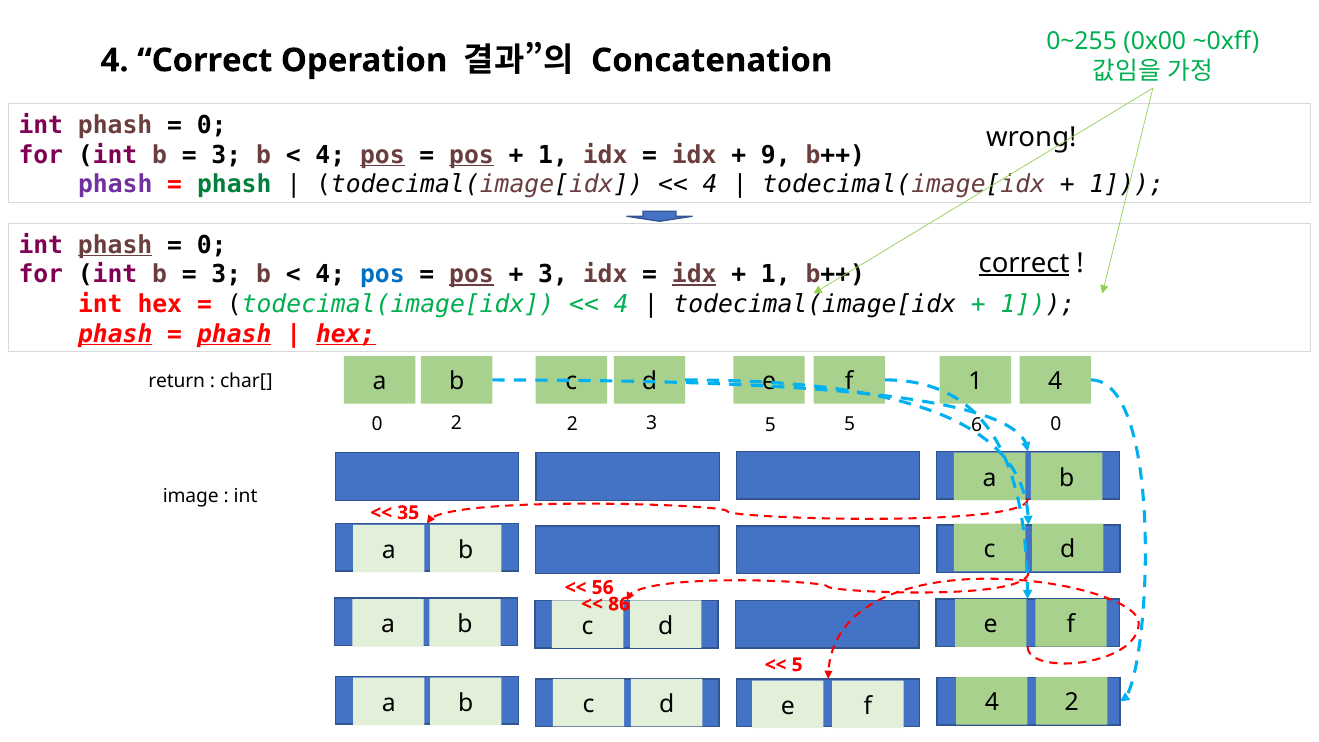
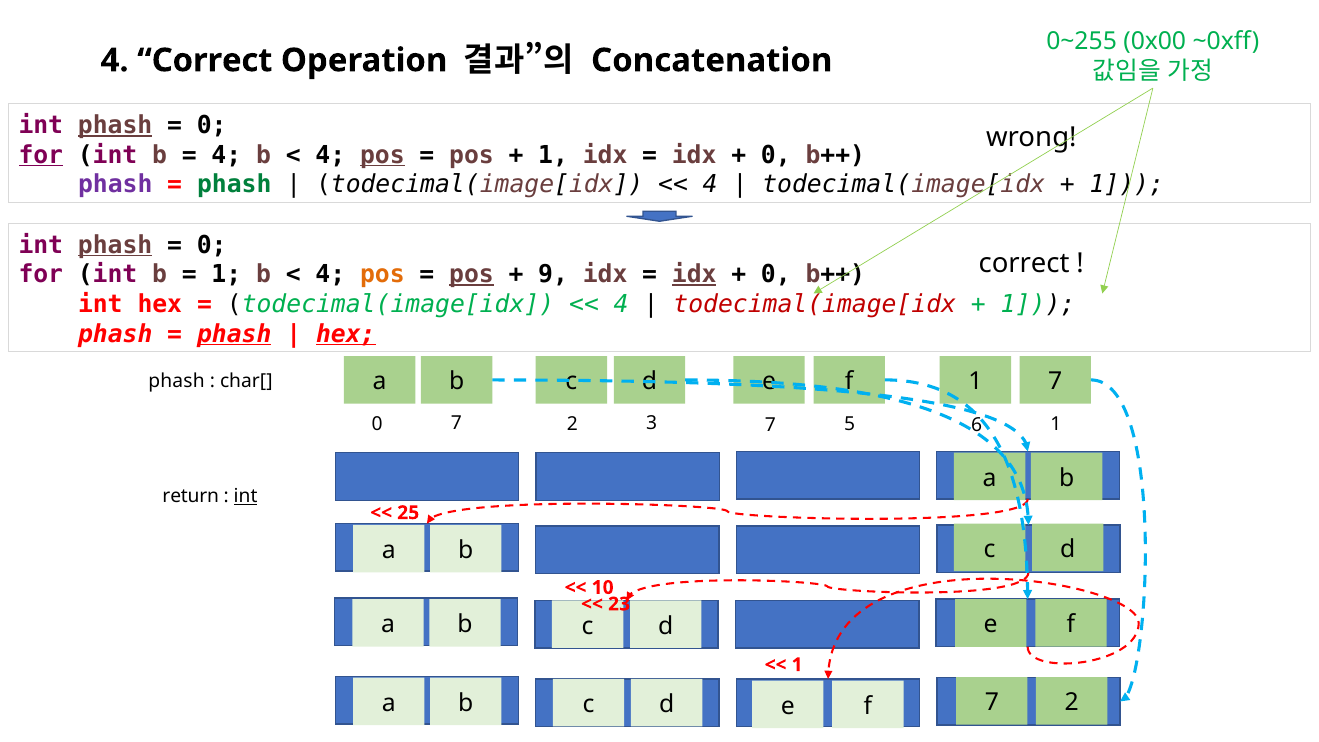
phash underline: none -> present (115, 125)
for underline: none -> present (41, 155)
3: 3 -> 4 (226, 155)
pos underline: present -> none (471, 155)
9: 9 -> 0 (776, 155)
correct underline: present -> none (1024, 263)
3: 3 -> 1 (226, 275)
pos colour: blue -> orange (382, 275)
3: 3 -> 9 (553, 275)
1: 1 -> 0 (776, 275)
todecimal(image[idx colour: black -> red (815, 304)
phash underline: present -> none (115, 334)
1 4: 4 -> 7 (1055, 382)
return: return -> phash (177, 381)
0 2: 2 -> 7 (456, 423)
3 5: 5 -> 7 (770, 425)
6 0: 0 -> 1 (1056, 424)
image: image -> return (191, 497)
int underline: none -> present (246, 497)
35: 35 -> 25 (408, 513)
56: 56 -> 10 (603, 588)
86: 86 -> 23 (619, 604)
5: 5 -> 1 (797, 665)
f 4: 4 -> 7 (992, 703)
